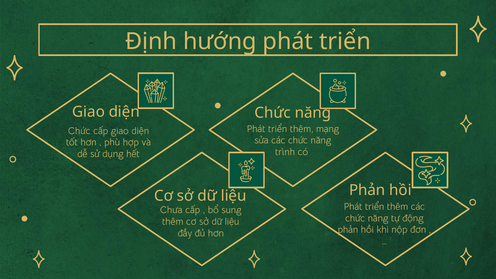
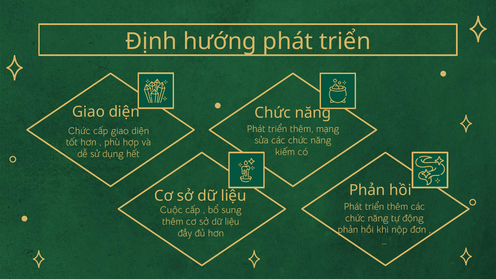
trình: trình -> kiếm (285, 152)
Chưa: Chưa -> Cuộc (171, 210)
